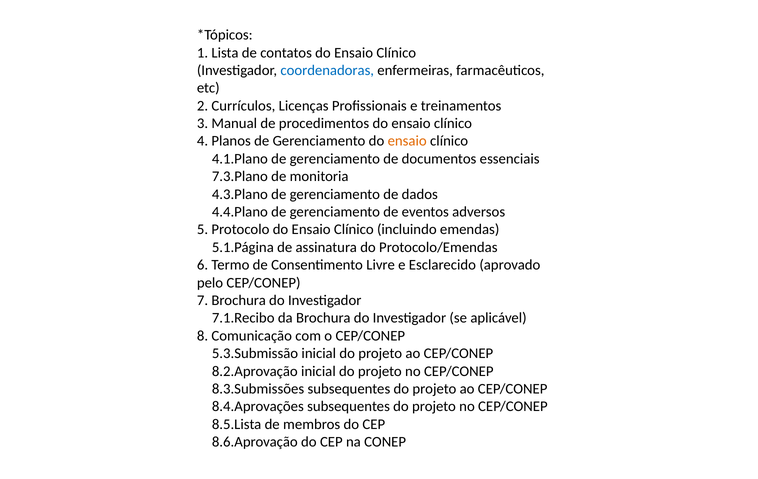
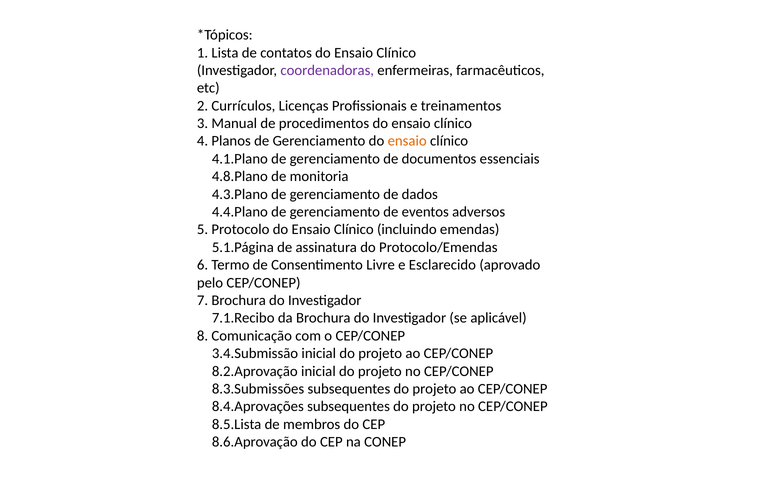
coordenadoras colour: blue -> purple (327, 70)
7.3.Plano: 7.3.Plano -> 4.8.Plano (240, 177)
5.3.Submissão: 5.3.Submissão -> 3.4.Submissão (255, 353)
